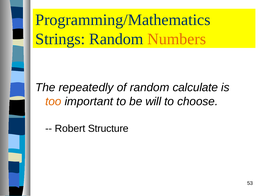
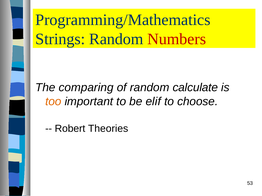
Numbers colour: orange -> red (177, 39)
repeatedly: repeatedly -> comparing (86, 88)
will: will -> elif (153, 102)
Structure: Structure -> Theories (108, 129)
